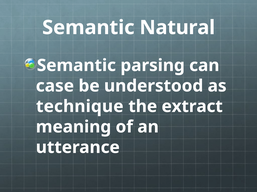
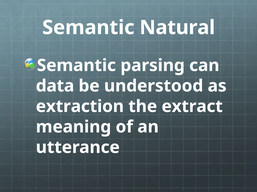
case: case -> data (55, 86)
technique: technique -> extraction (80, 107)
